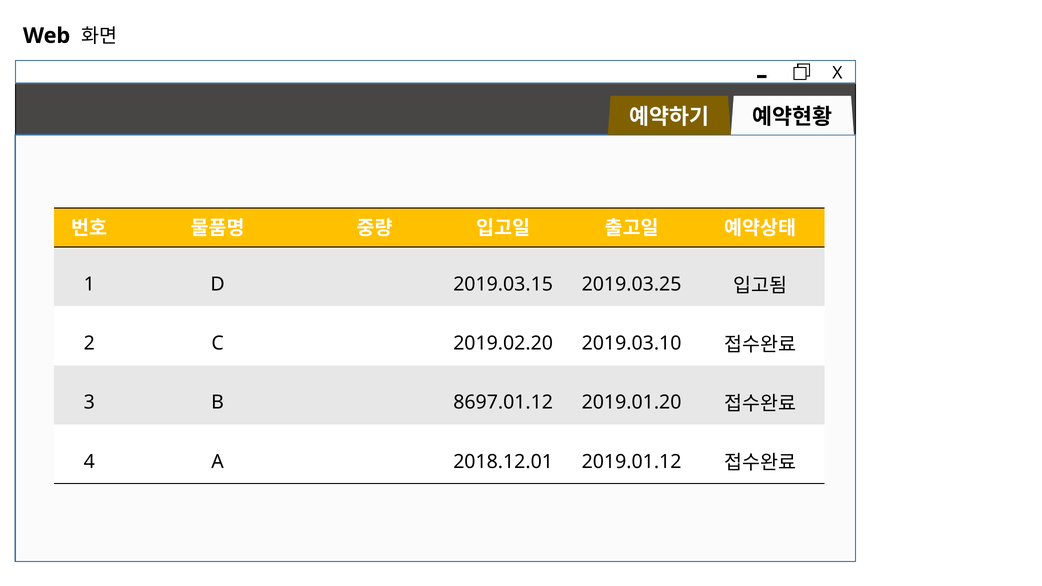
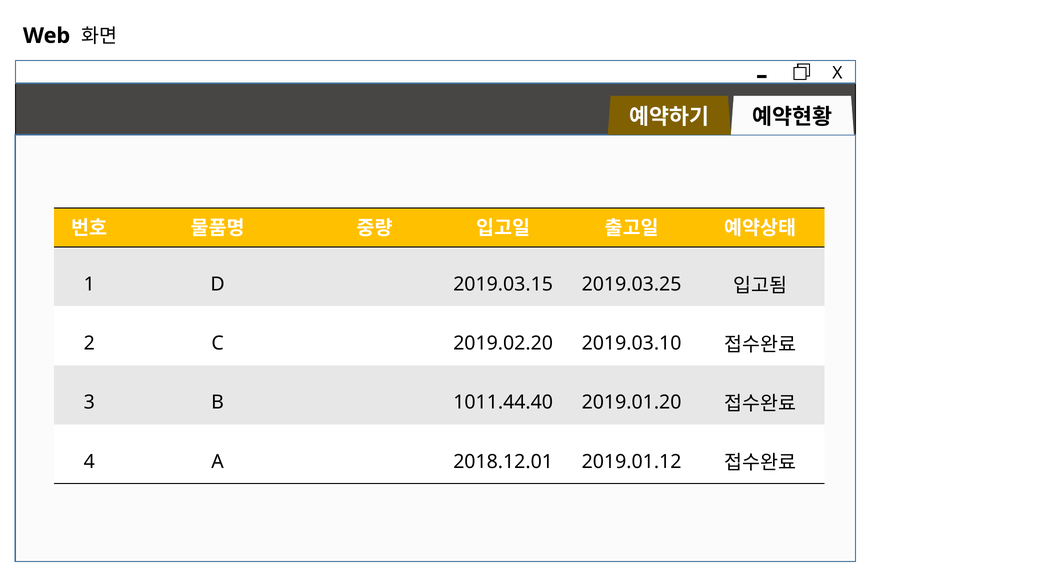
8697.01.12: 8697.01.12 -> 1011.44.40 (503, 403)
